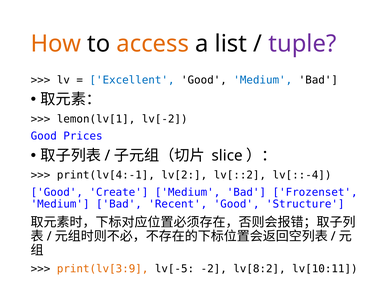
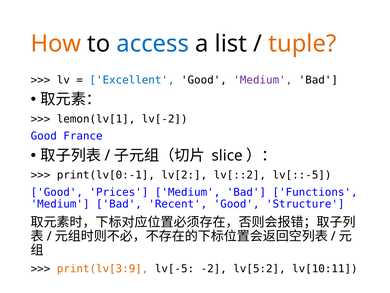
access colour: orange -> blue (153, 44)
tuple colour: purple -> orange (302, 44)
Medium colour: blue -> purple (263, 80)
Prices: Prices -> France (83, 136)
print(lv[4:-1: print(lv[4:-1 -> print(lv[0:-1 (106, 175)
lv[::-4: lv[::-4 -> lv[::-5 (302, 175)
Create: Create -> Prices (119, 192)
Frozenset: Frozenset -> Functions (315, 192)
lv[8:2: lv[8:2 -> lv[5:2 (259, 268)
